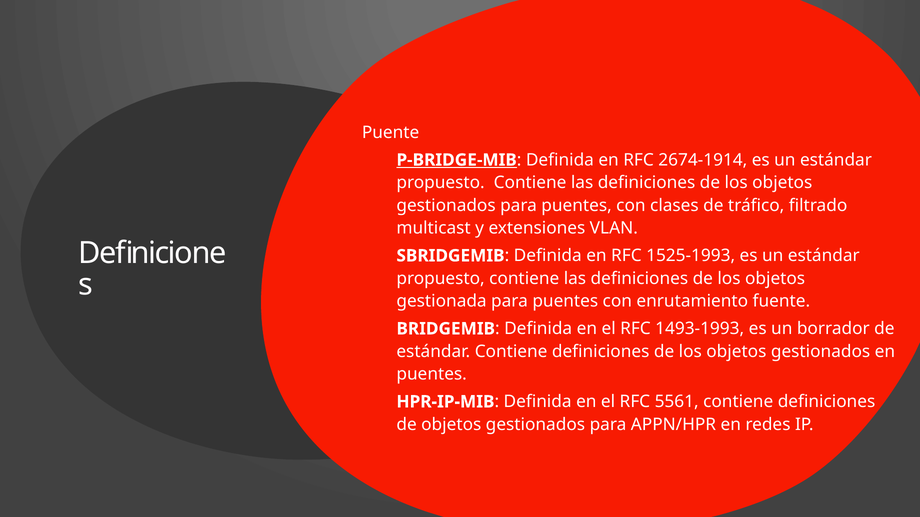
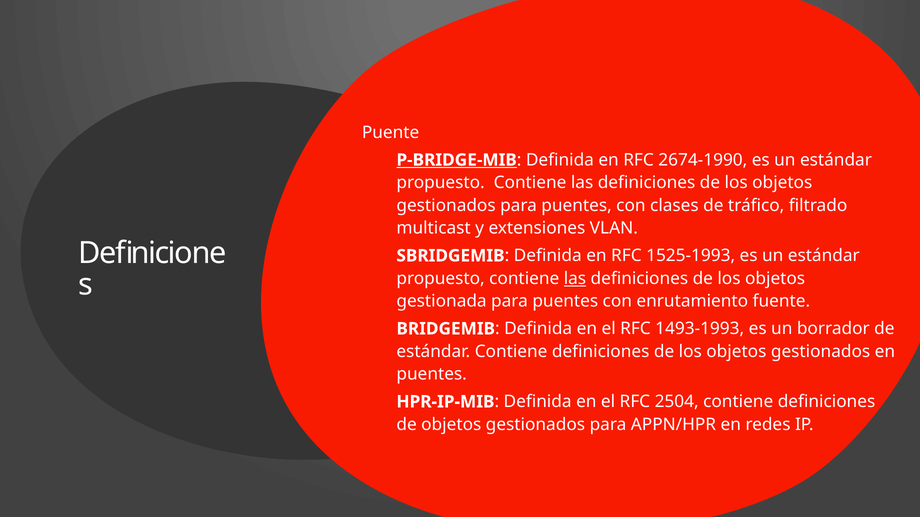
2674-1914: 2674-1914 -> 2674-1990 (703, 160)
las underline: none -> present (575, 279)
5561: 5561 -> 2504 (677, 402)
